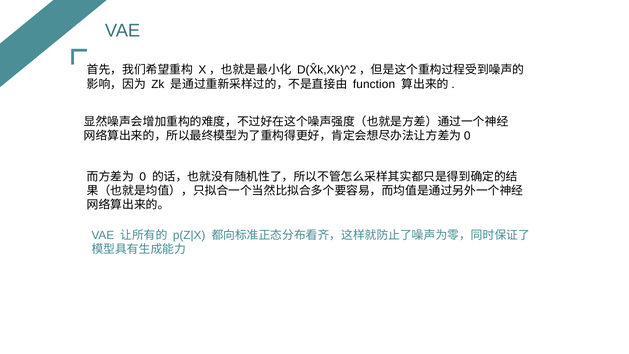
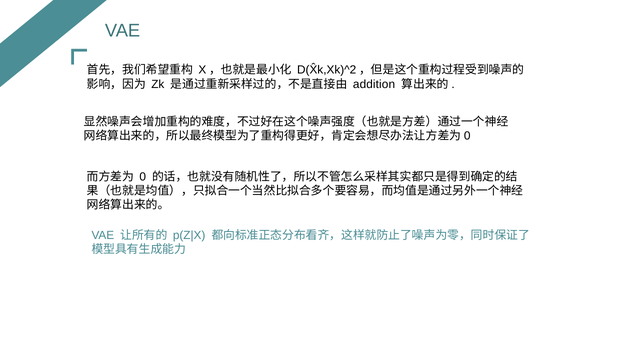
function: function -> addition (374, 84)
